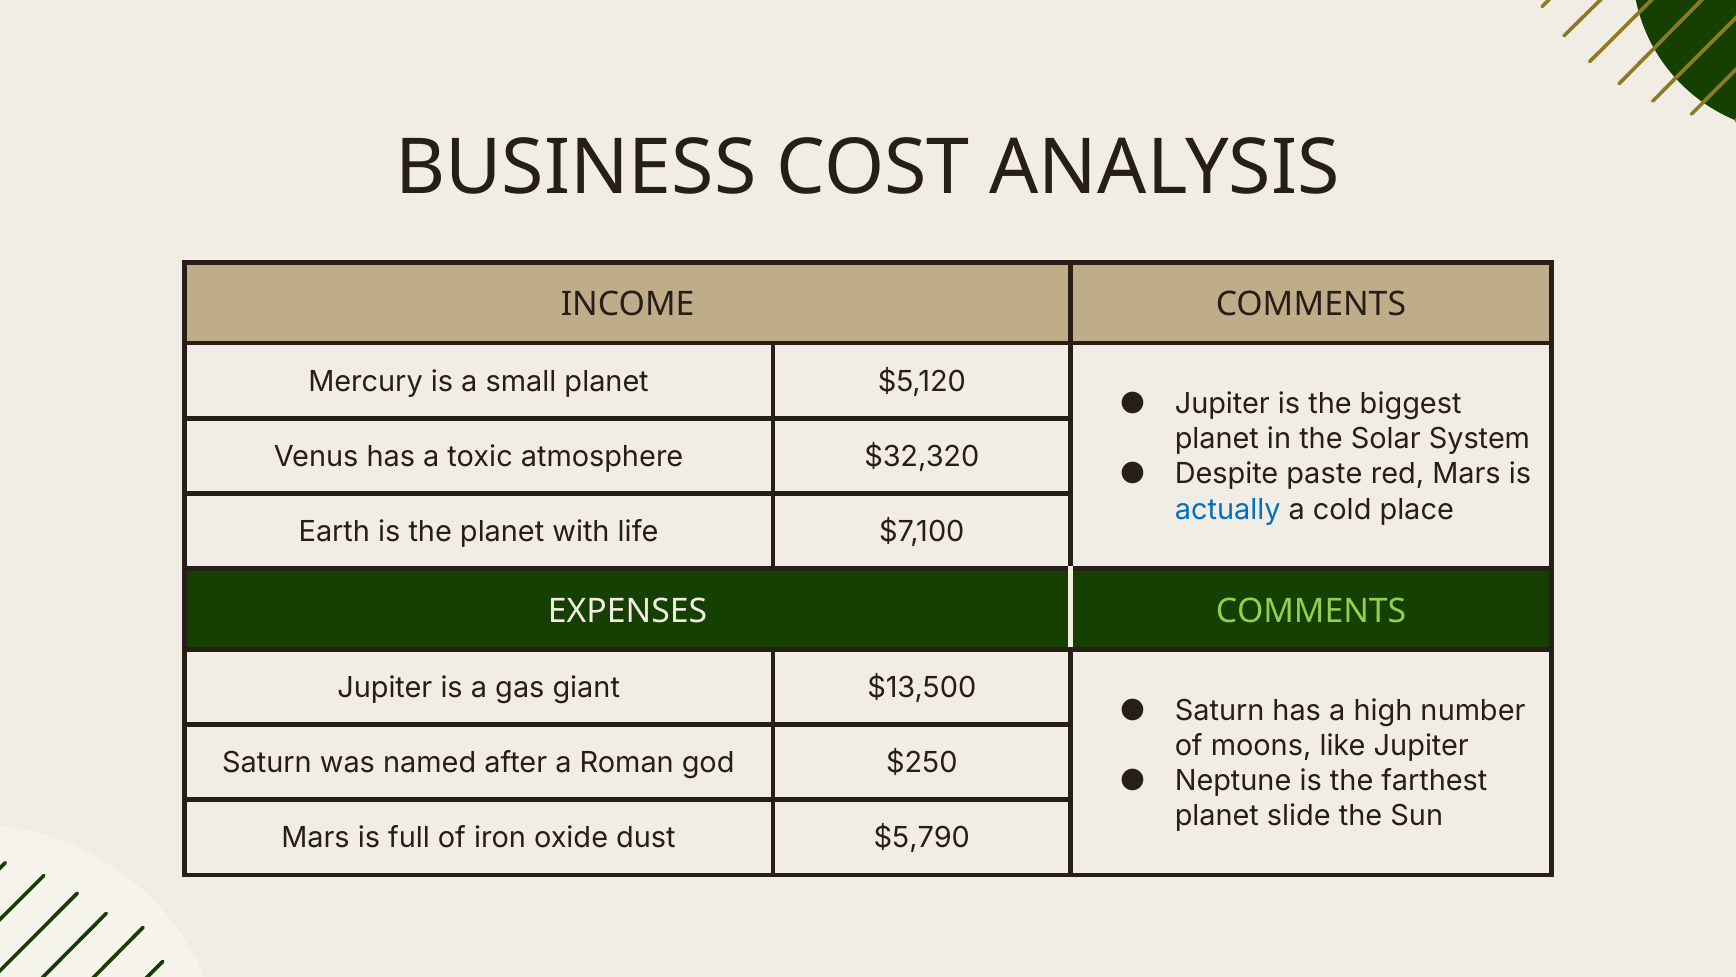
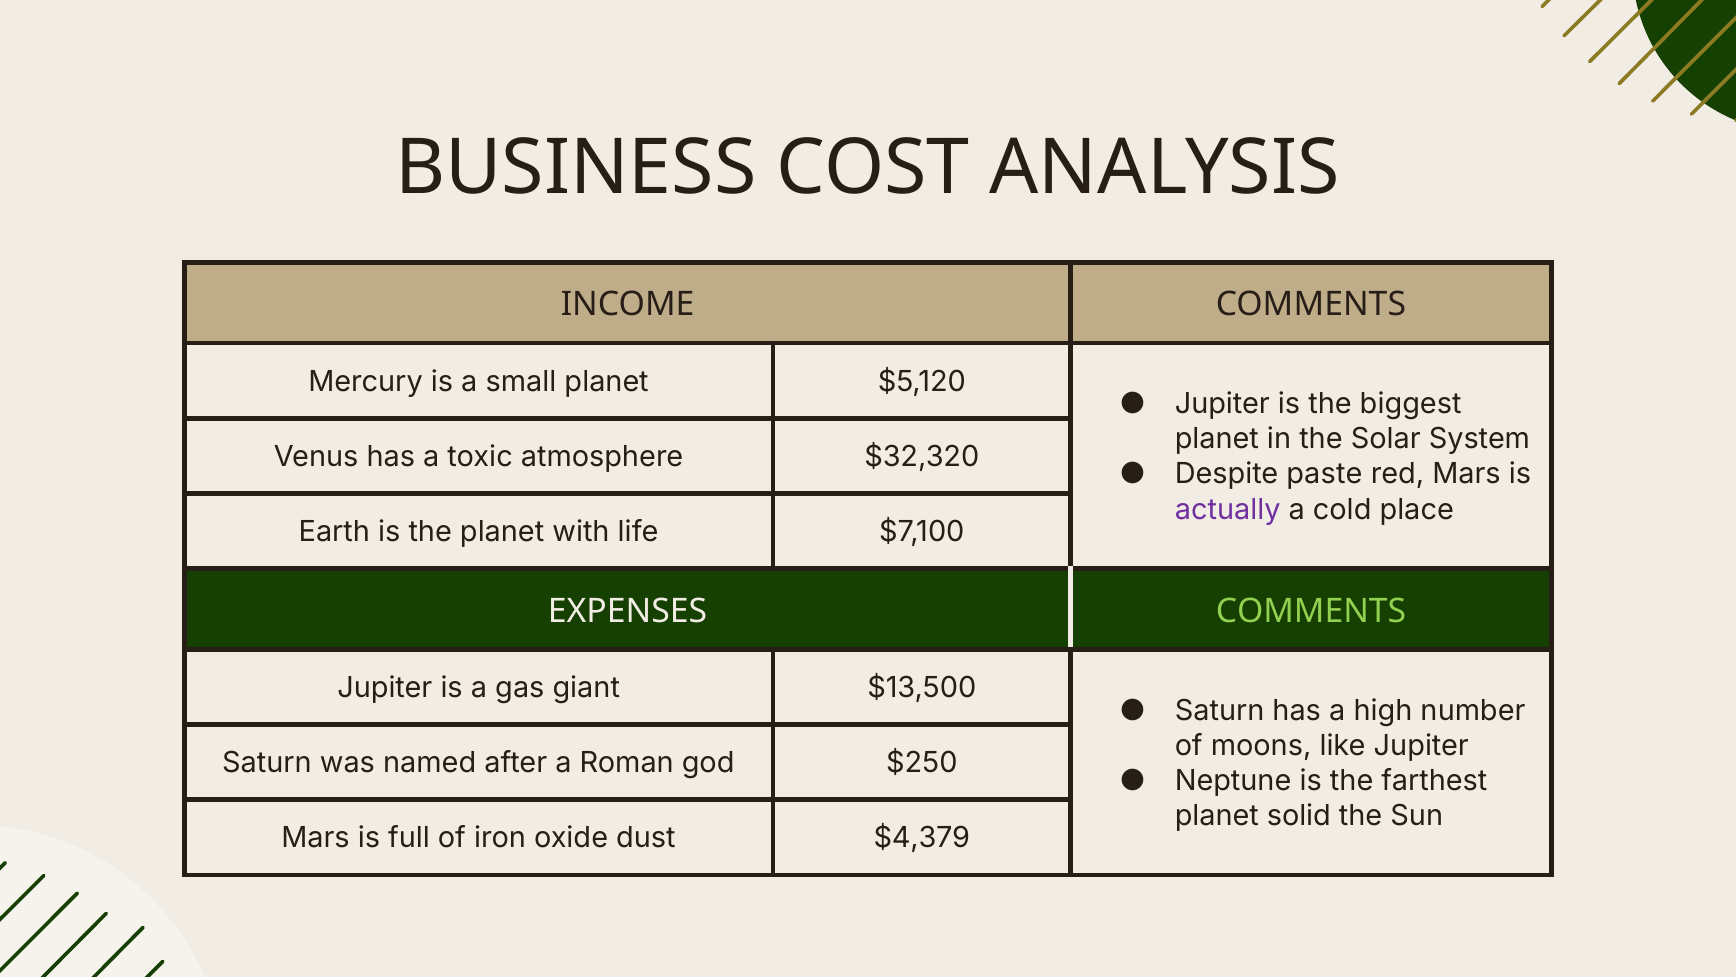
actually colour: blue -> purple (1228, 509)
slide: slide -> solid (1299, 815)
$5,790: $5,790 -> $4,379 (922, 838)
